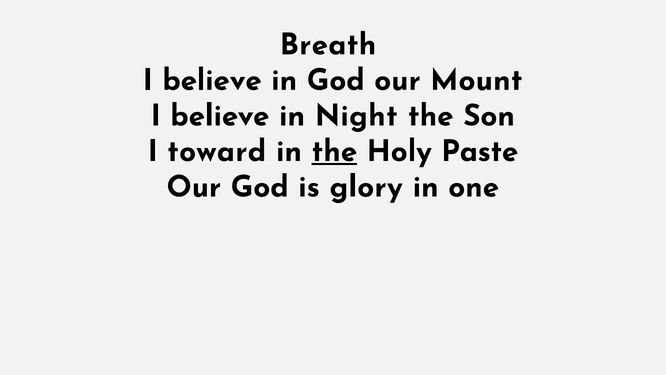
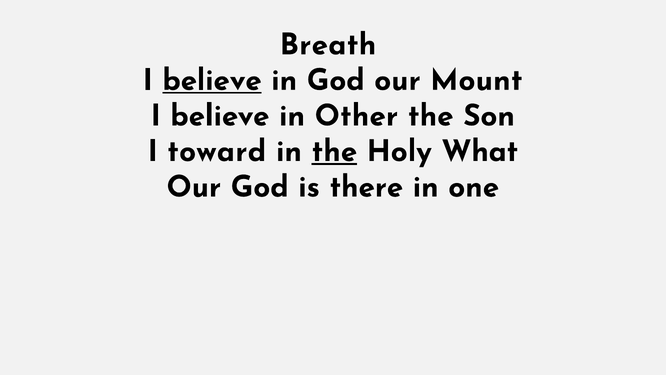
believe underline: none -> present (212, 80)
Night: Night -> Other (356, 116)
Paste: Paste -> What (480, 151)
glory: glory -> there (366, 187)
